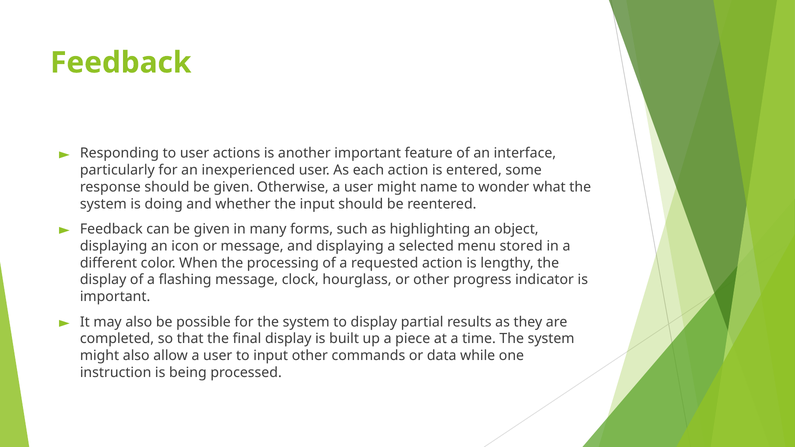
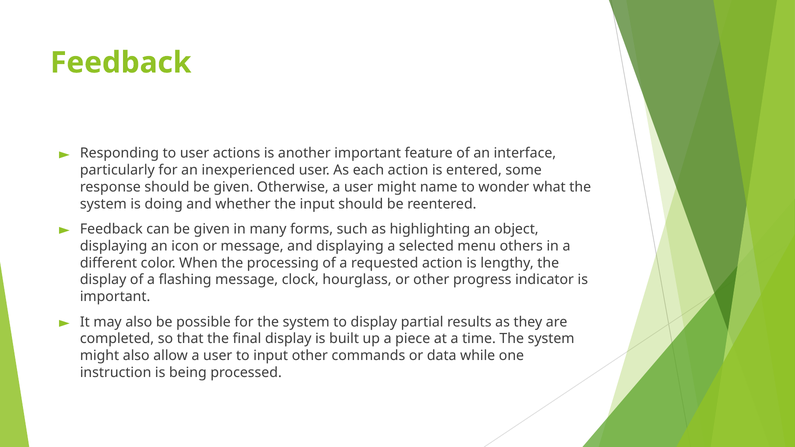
stored: stored -> others (521, 246)
